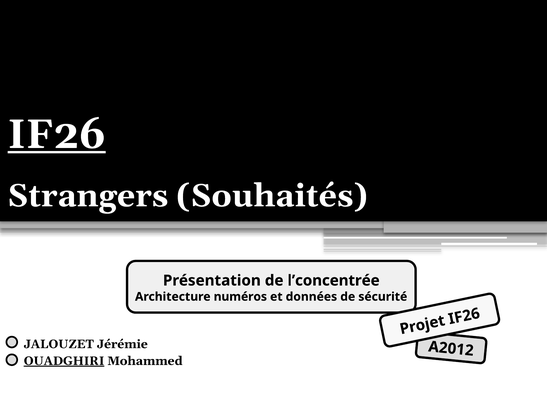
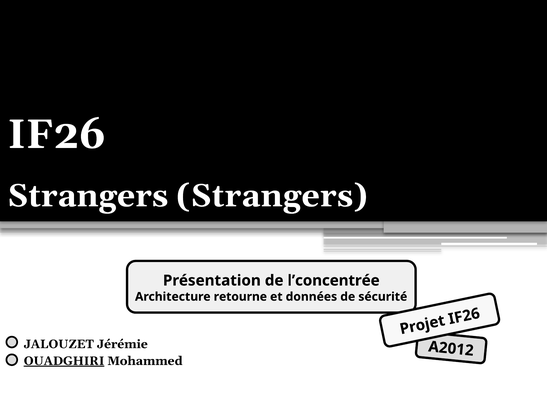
IF26 underline: present -> none (57, 135)
Strangers Souhaités: Souhaités -> Strangers (272, 196)
numéros: numéros -> retourne (240, 297)
